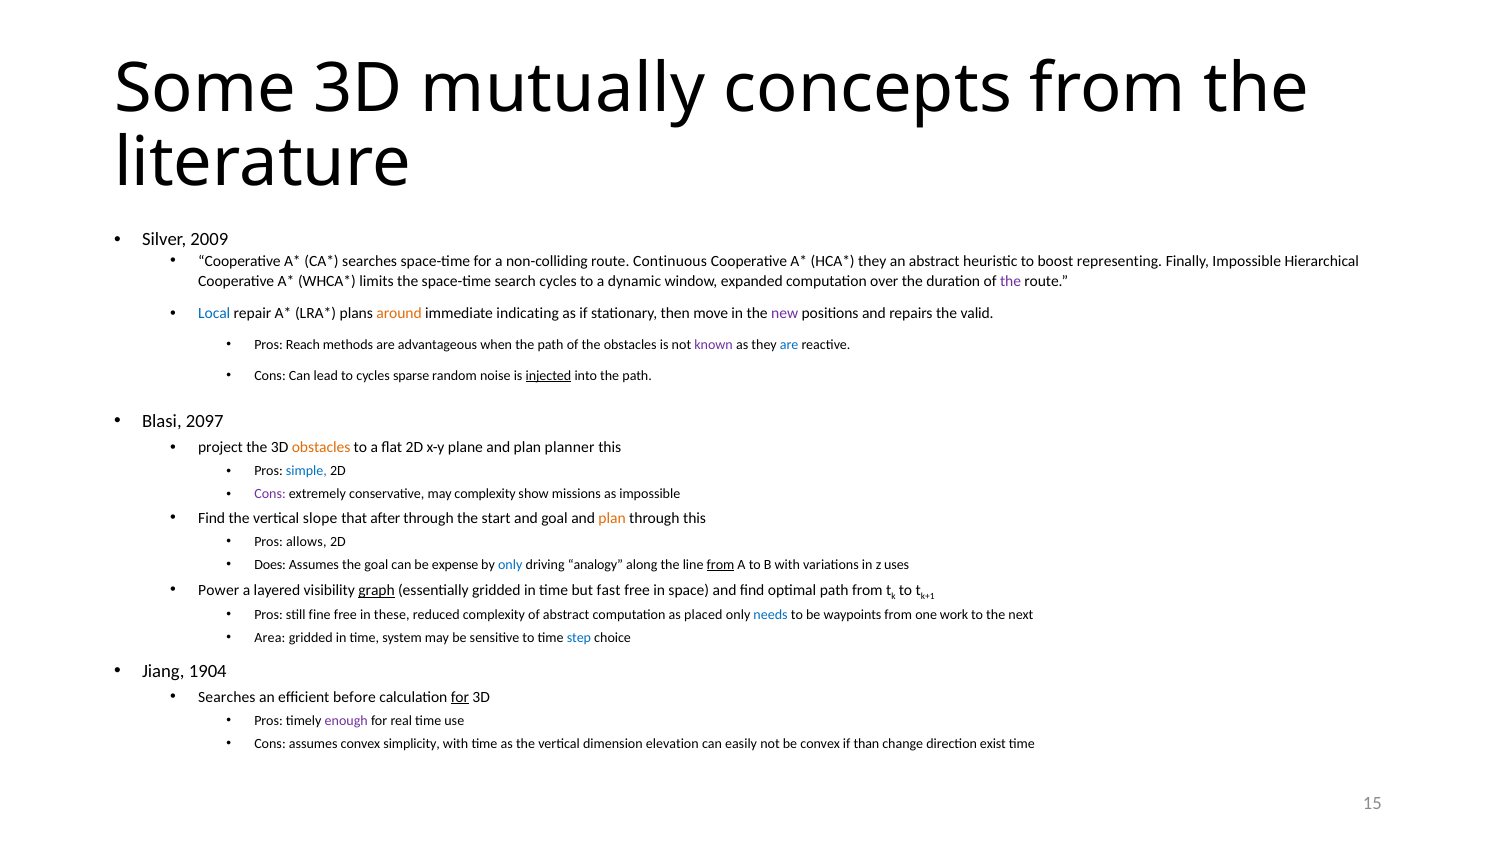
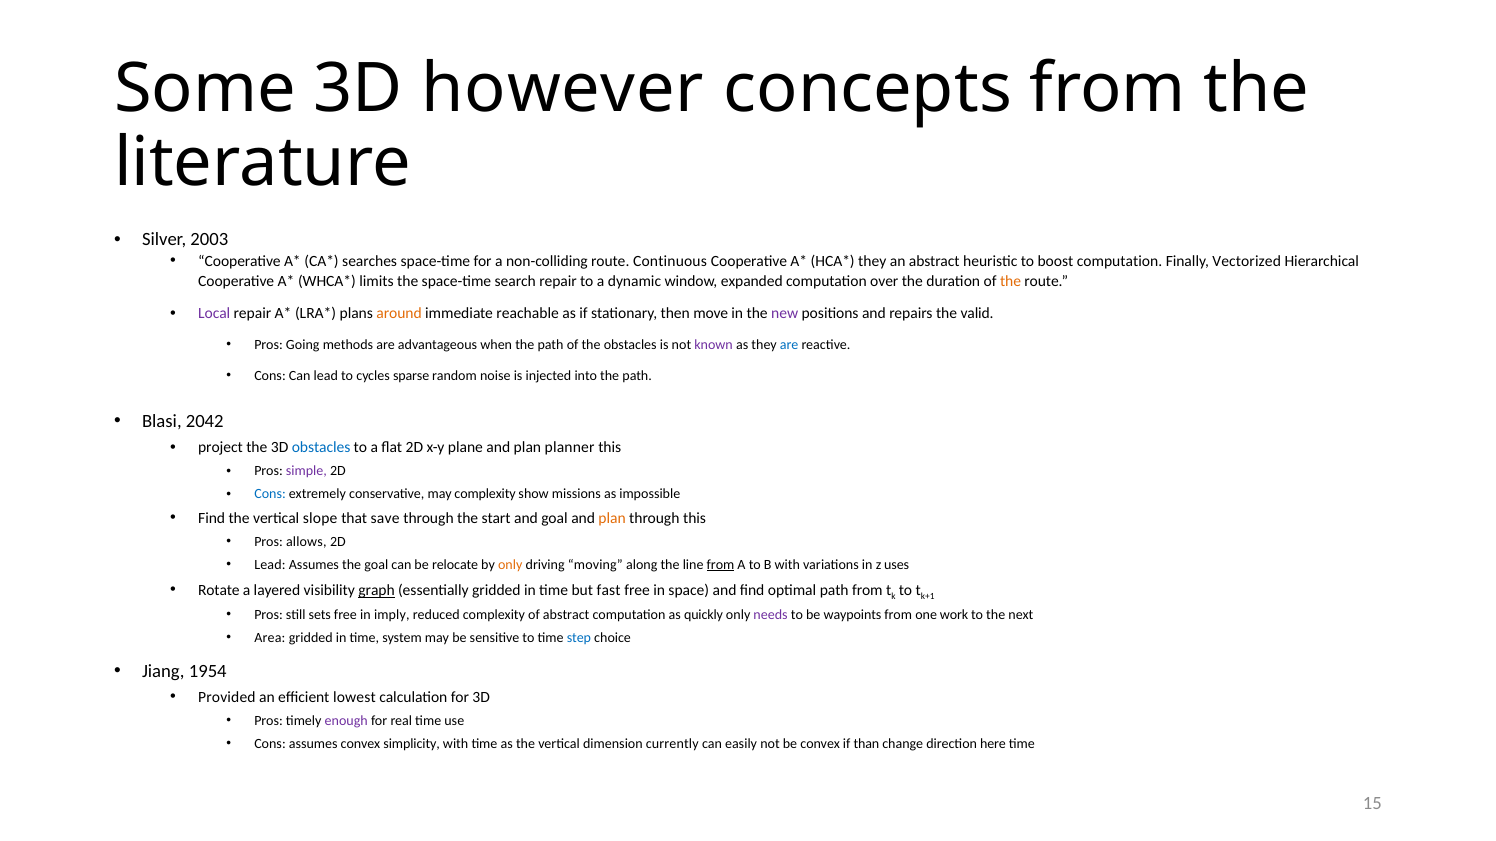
mutually: mutually -> however (563, 89)
2009: 2009 -> 2003 (209, 240)
boost representing: representing -> computation (1120, 262)
Finally Impossible: Impossible -> Vectorized (1247, 262)
search cycles: cycles -> repair (558, 282)
the colour: purple -> orange (1011, 282)
Local colour: blue -> purple (214, 314)
indicating: indicating -> reachable (528, 314)
Reach: Reach -> Going (303, 345)
injected underline: present -> none (548, 376)
2097: 2097 -> 2042 (205, 421)
obstacles colour: orange -> blue (321, 448)
simple colour: blue -> purple (306, 471)
Cons colour: purple -> blue (270, 494)
after: after -> save (385, 518)
Does: Does -> Lead (270, 565)
expense: expense -> relocate (455, 565)
only colour: blue -> orange (510, 565)
analogy: analogy -> moving (595, 565)
Power: Power -> Rotate (219, 591)
fine: fine -> sets (320, 615)
these: these -> imply (392, 615)
placed: placed -> quickly (704, 615)
needs colour: blue -> purple (771, 615)
1904: 1904 -> 1954 (208, 671)
Searches: Searches -> Provided (227, 698)
before: before -> lowest (354, 698)
for underline: present -> none (460, 698)
elevation: elevation -> currently (672, 744)
exist: exist -> here (993, 744)
